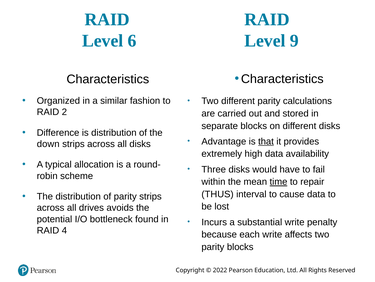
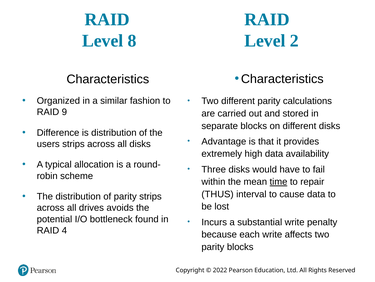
6: 6 -> 8 (132, 41)
9: 9 -> 2 (294, 41)
2: 2 -> 9 (64, 112)
that underline: present -> none (266, 141)
down: down -> users (48, 144)
